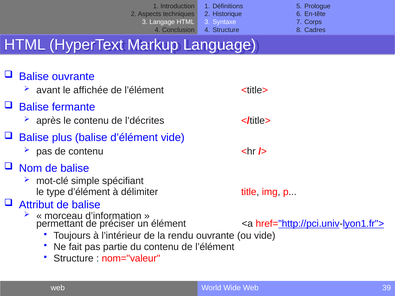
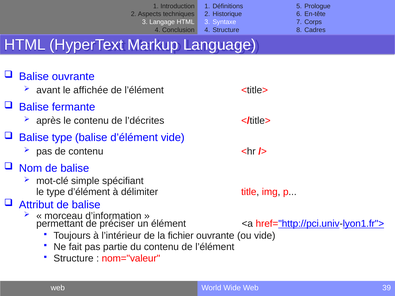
Balise plus: plus -> type (62, 138)
rendu: rendu -> fichier (181, 236)
